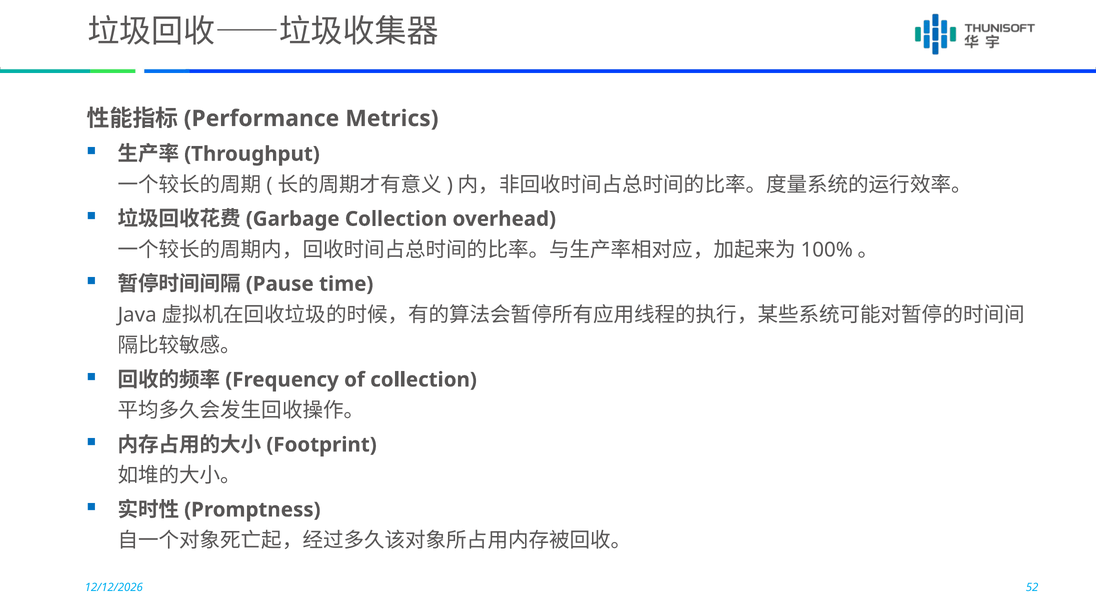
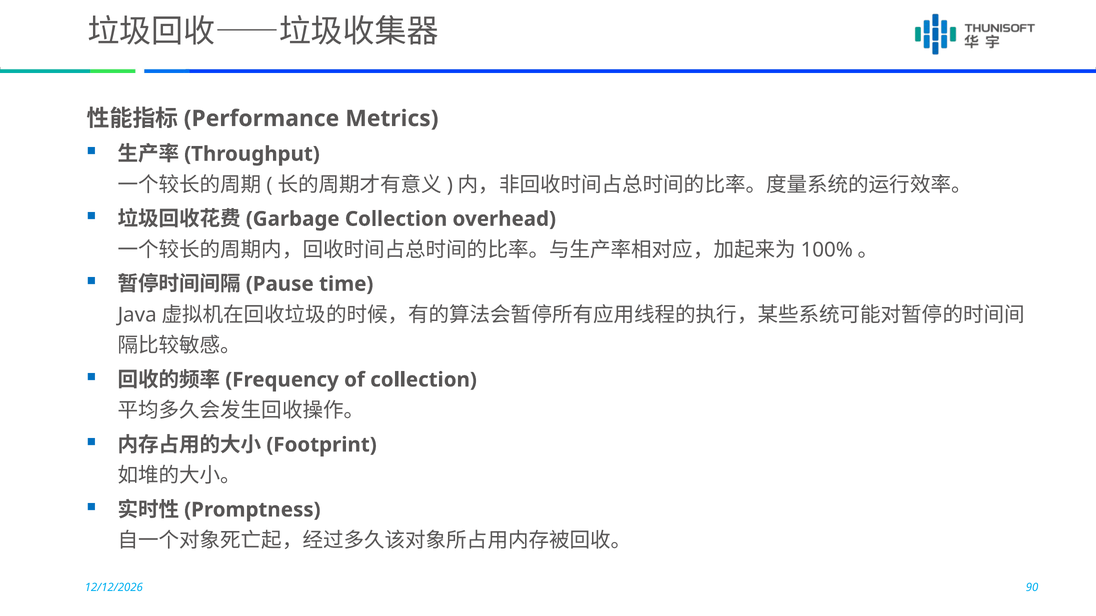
52: 52 -> 90 (1032, 588)
